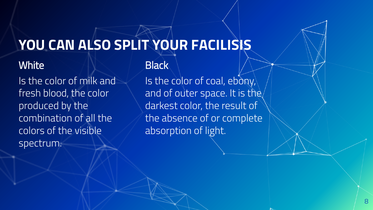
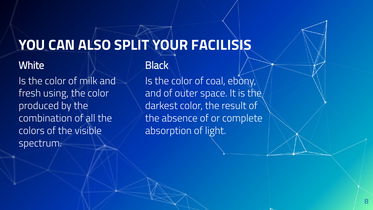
blood: blood -> using (56, 93)
